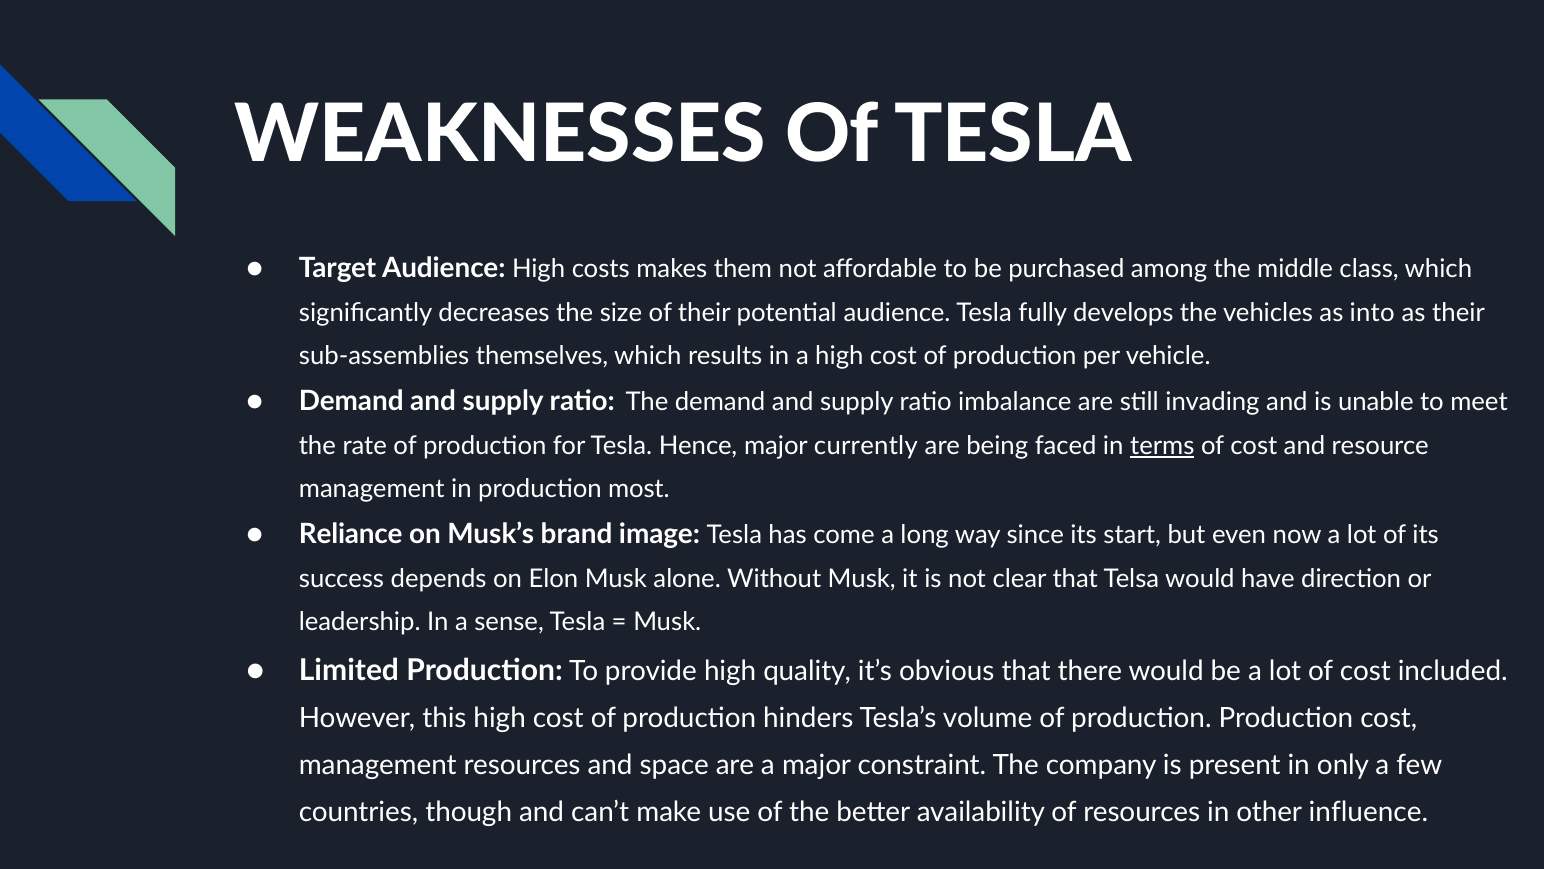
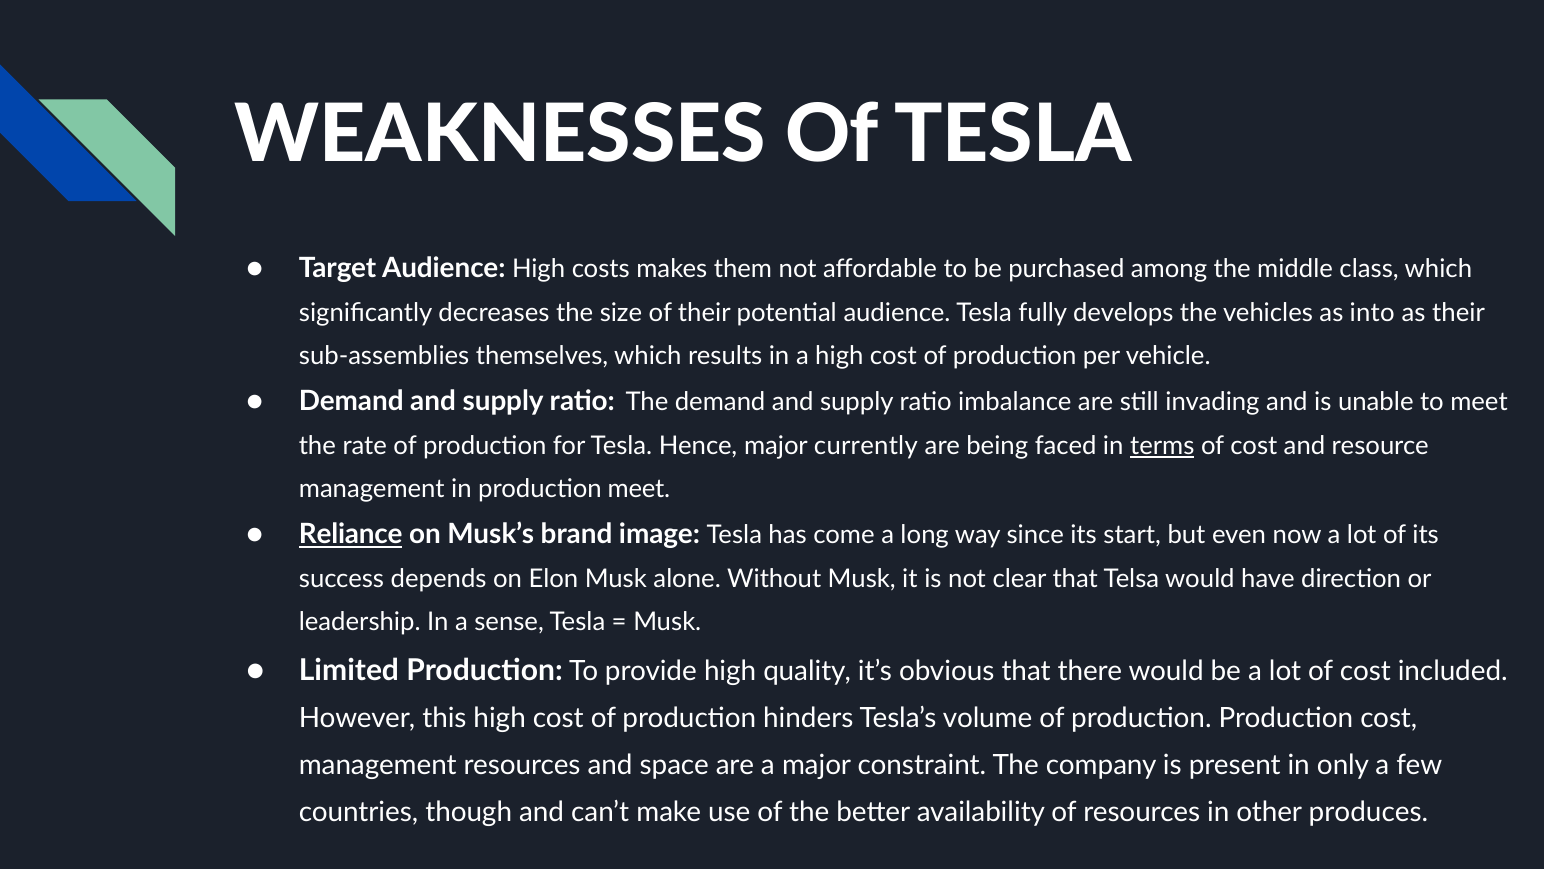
production most: most -> meet (639, 489)
Reliance underline: none -> present (351, 534)
influence: influence -> produces (1368, 812)
